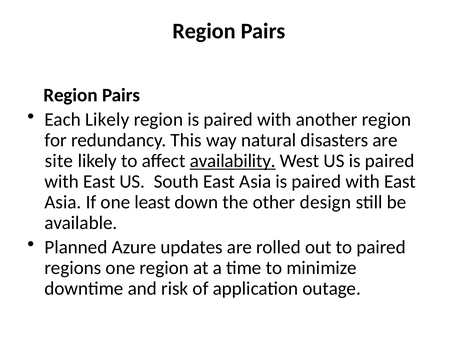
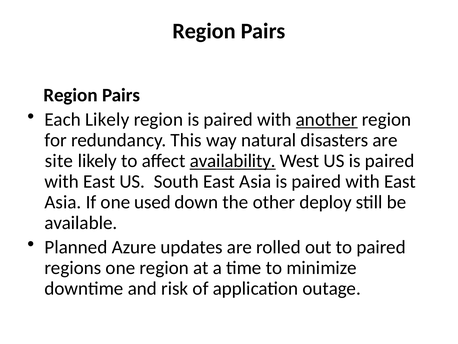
another underline: none -> present (327, 119)
least: least -> used (153, 202)
design: design -> deploy (326, 202)
